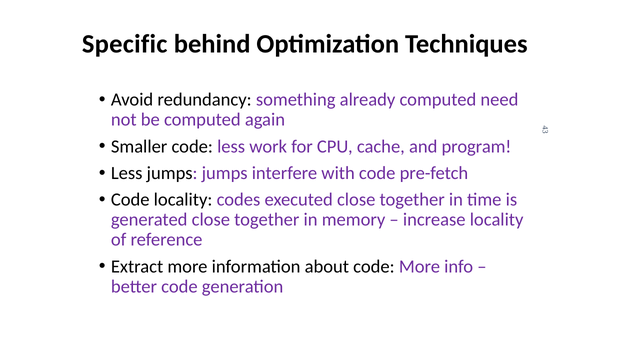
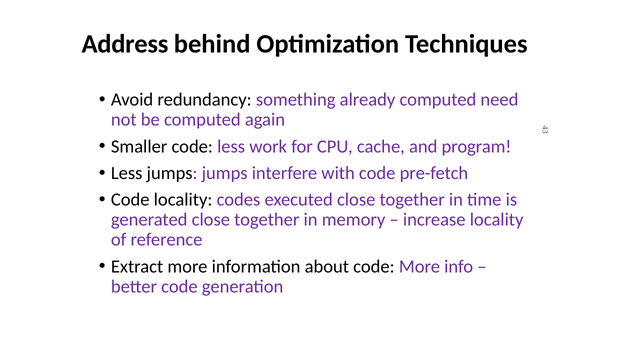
Specific: Specific -> Address (125, 44)
